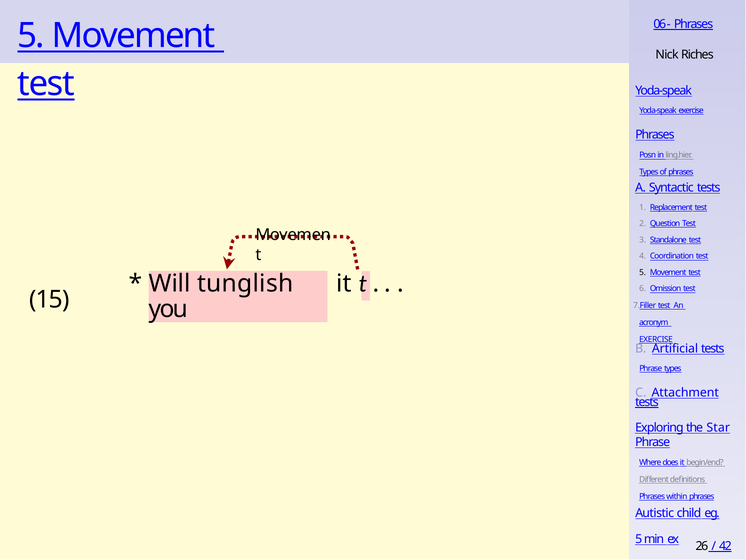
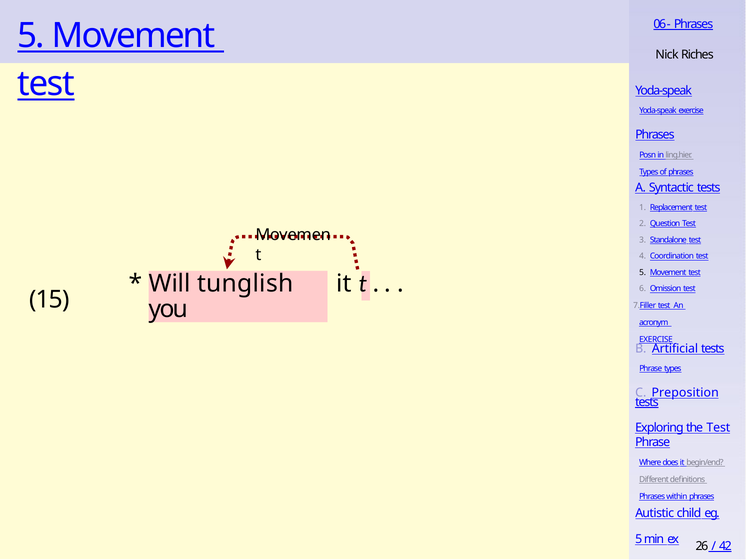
Attachment: Attachment -> Preposition (685, 393)
the Star: Star -> Test (718, 428)
